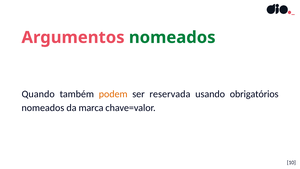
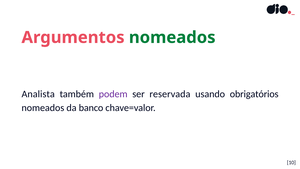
Quando: Quando -> Analista (38, 94)
podem colour: orange -> purple (113, 94)
marca: marca -> banco (91, 108)
